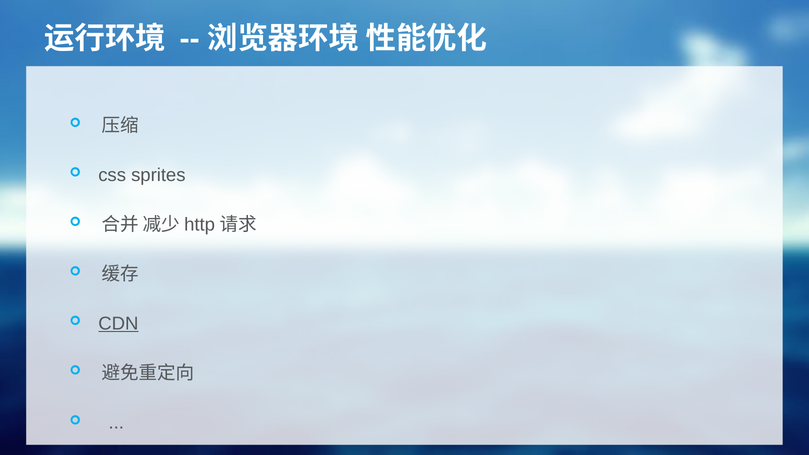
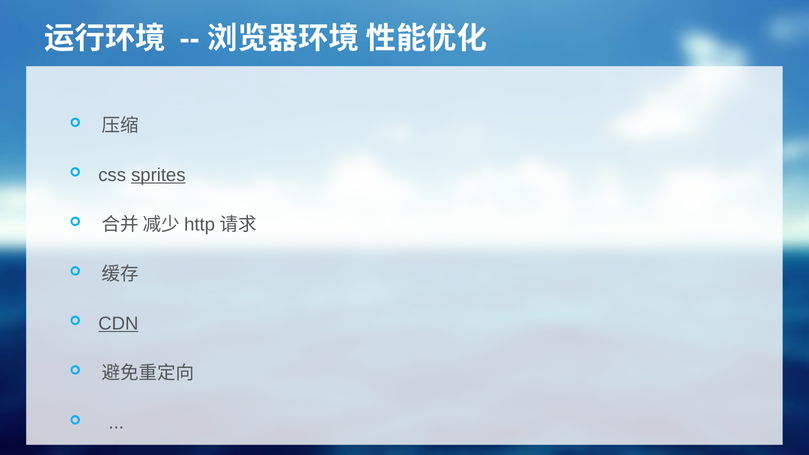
sprites underline: none -> present (158, 175)
